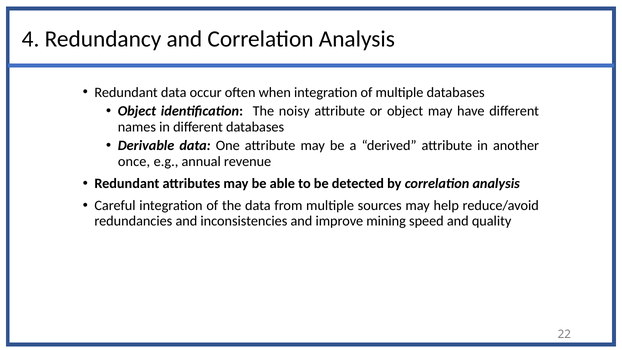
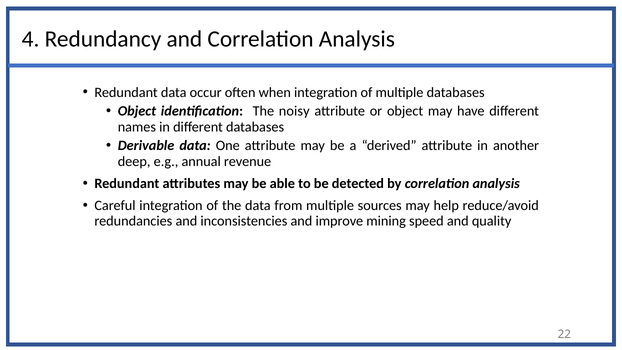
once: once -> deep (134, 161)
